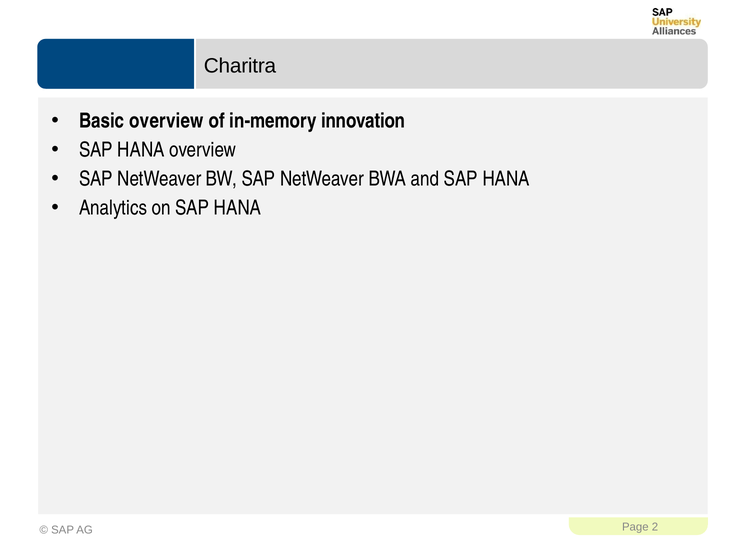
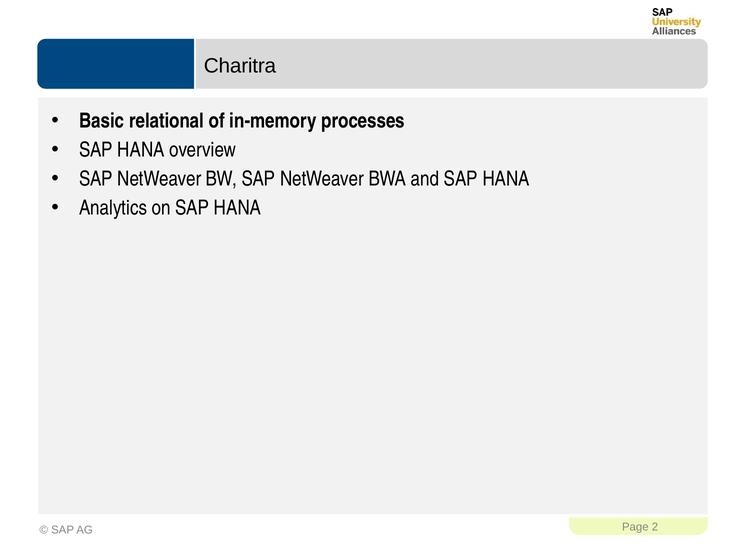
Basic overview: overview -> relational (167, 121)
innovation: innovation -> processes (363, 121)
